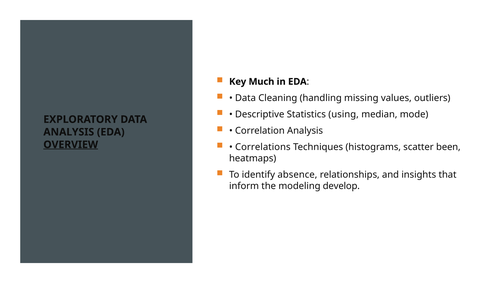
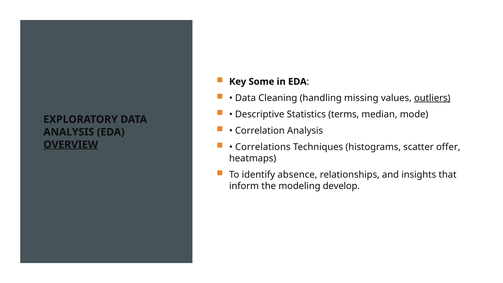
Much: Much -> Some (261, 82)
outliers underline: none -> present (432, 98)
using: using -> terms (344, 114)
been: been -> offer (448, 147)
